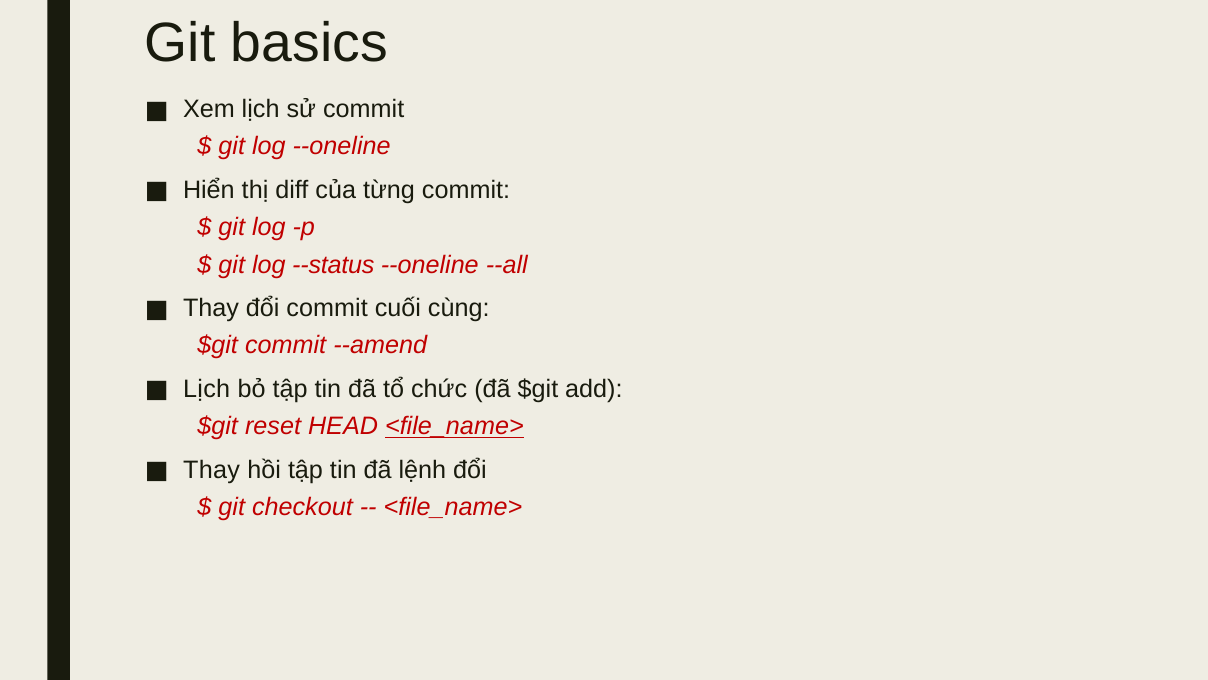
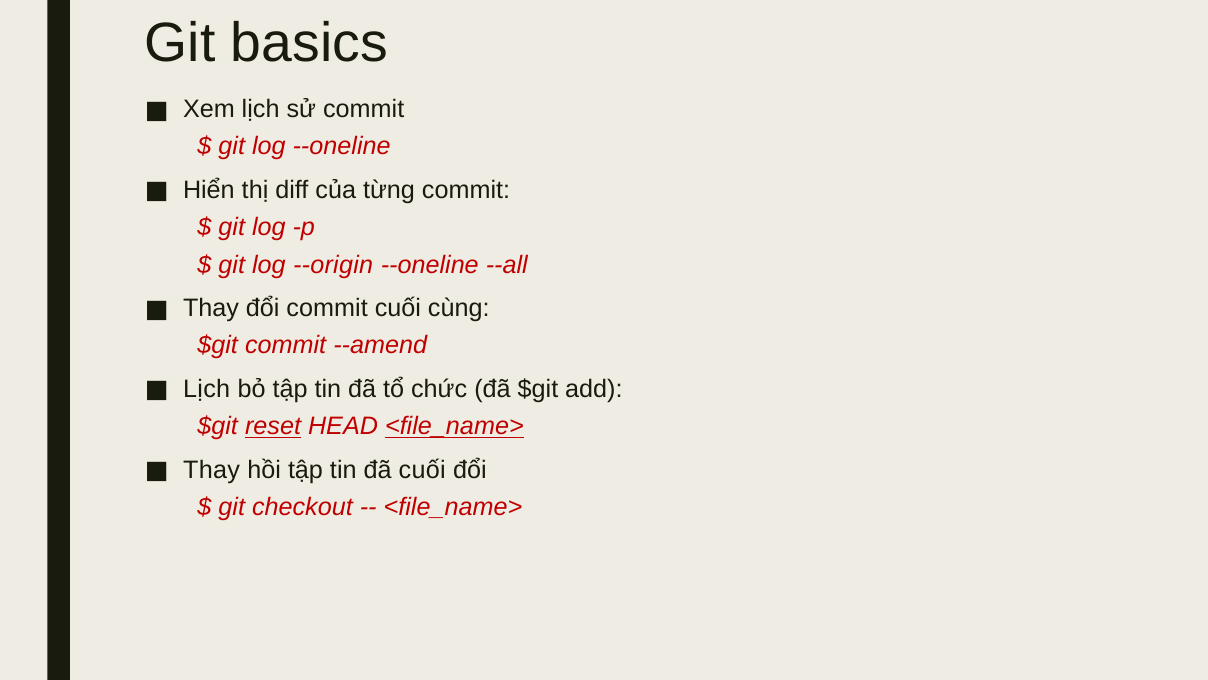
--status: --status -> --origin (333, 265)
reset underline: none -> present (273, 426)
đã lệnh: lệnh -> cuối (422, 470)
